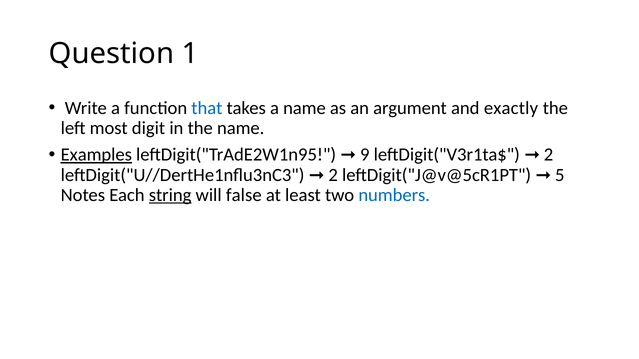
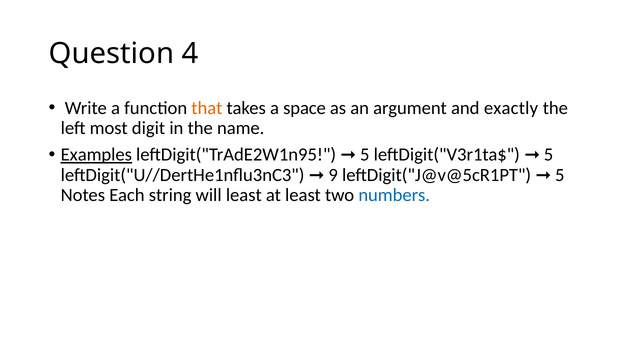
1: 1 -> 4 (190, 54)
that colour: blue -> orange (207, 108)
a name: name -> space (304, 108)
leftDigit("TrAdE2W1n95 9: 9 -> 5 (365, 155)
leftDigit("V3r1ta$ 2: 2 -> 5 (549, 155)
leftDigit("U//DertHe1nflu3nC3 2: 2 -> 9 (333, 175)
string underline: present -> none (170, 195)
will false: false -> least (244, 195)
